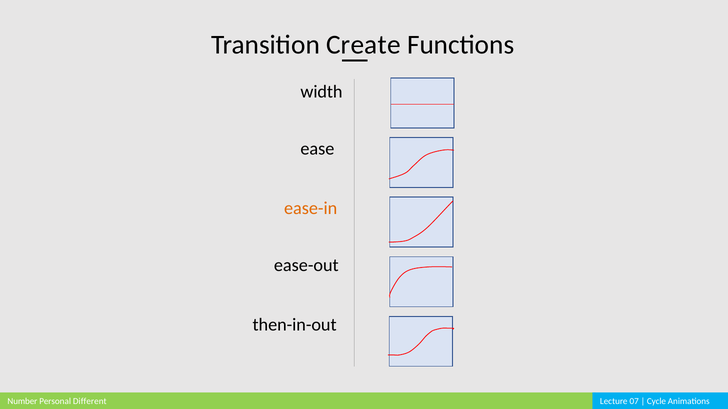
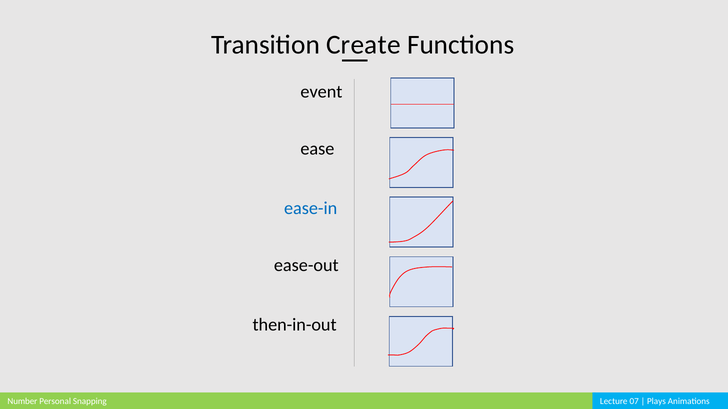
width: width -> event (321, 92)
ease-in colour: orange -> blue (311, 209)
Different: Different -> Snapping (90, 402)
Cycle: Cycle -> Plays (656, 402)
